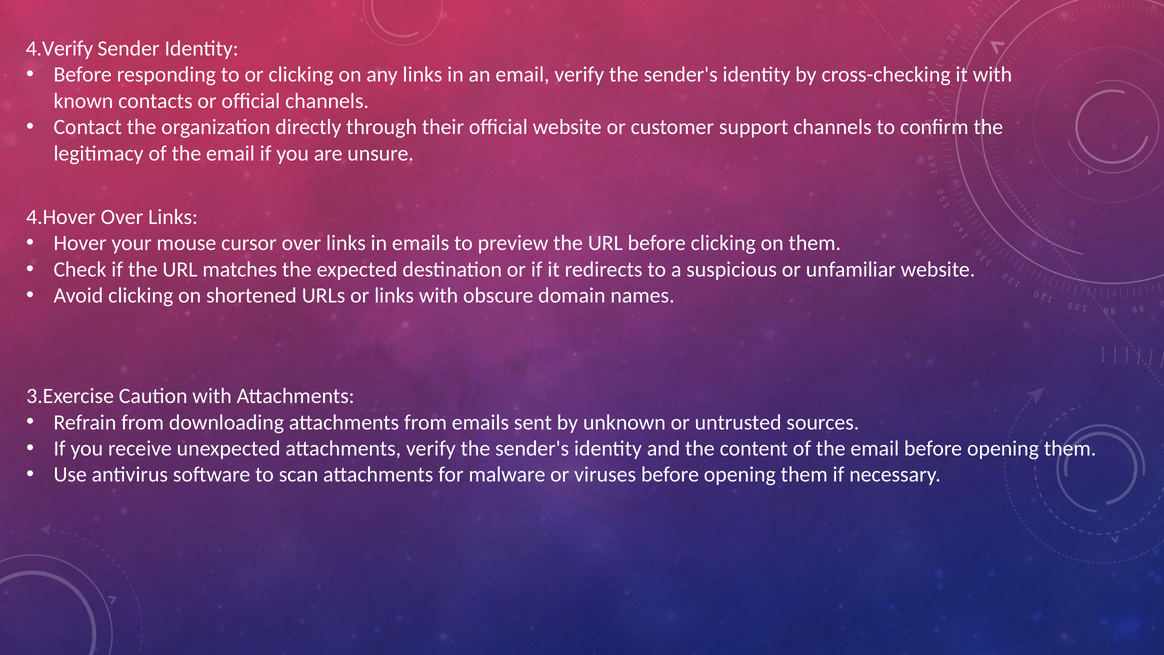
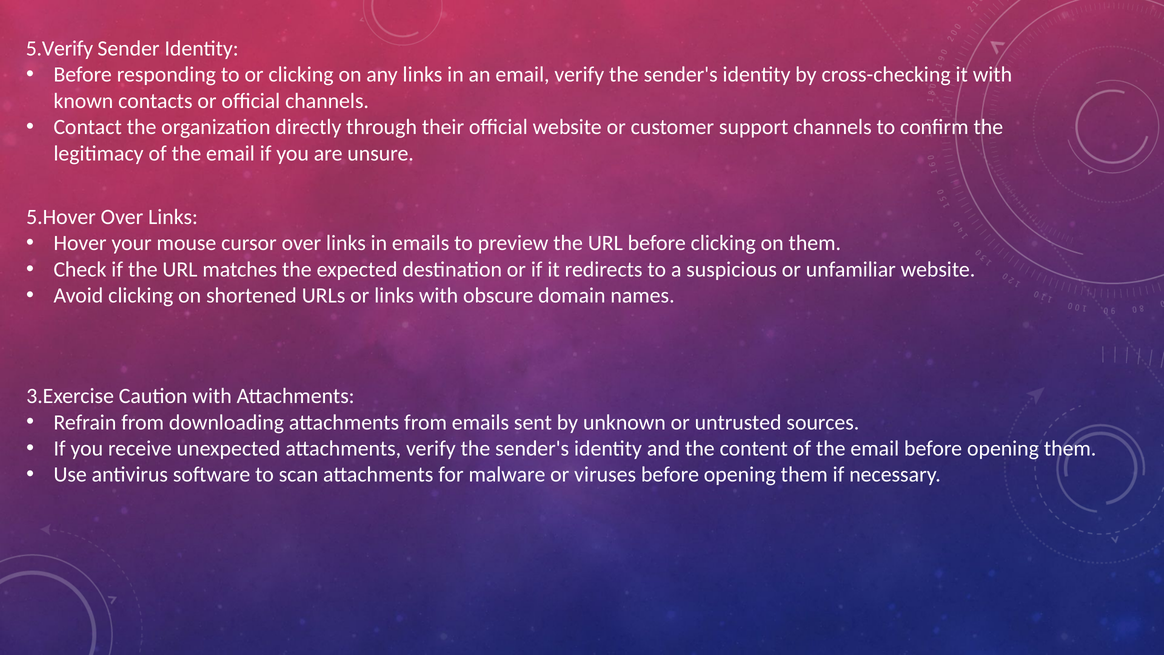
4.Verify: 4.Verify -> 5.Verify (59, 49)
4.Hover: 4.Hover -> 5.Hover (61, 217)
